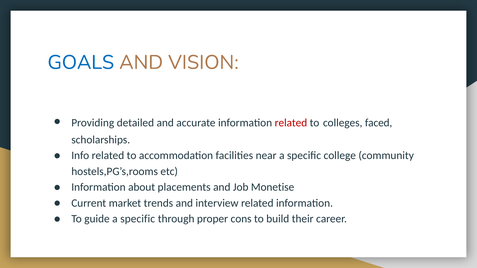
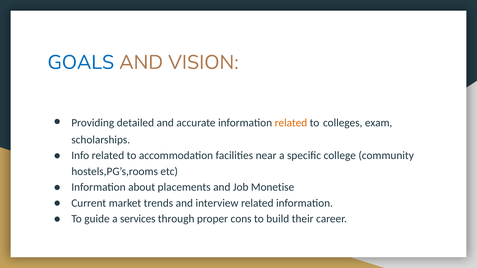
related colour: red -> orange (291, 123)
faced: faced -> exam (379, 123)
guide a specific: specific -> services (138, 219)
